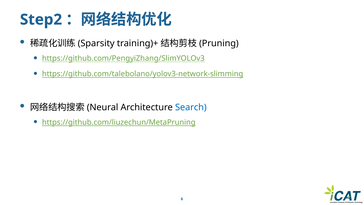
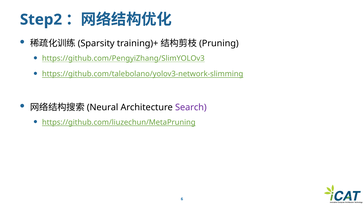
Search colour: blue -> purple (191, 107)
